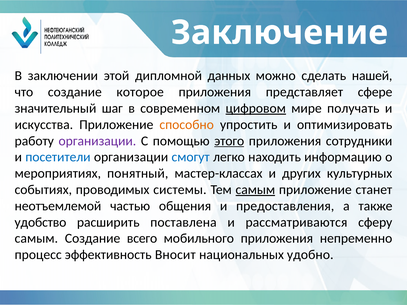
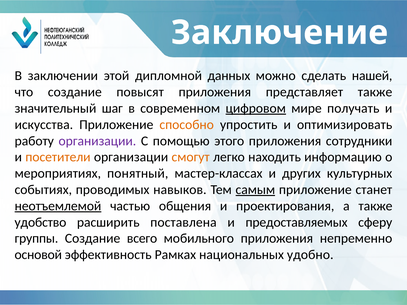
которое: которое -> повысят (140, 92)
представляет сфере: сфере -> также (375, 92)
этого underline: present -> none (229, 141)
посетители colour: blue -> orange (58, 157)
смогут colour: blue -> orange (191, 157)
системы: системы -> навыков (180, 190)
неотъемлемой underline: none -> present (58, 206)
предоставления: предоставления -> проектирования (285, 206)
рассматриваются: рассматриваются -> предоставляемых (297, 222)
самым: самым -> группы (36, 239)
процесс: процесс -> основой (38, 255)
Вносит: Вносит -> Рамках (175, 255)
